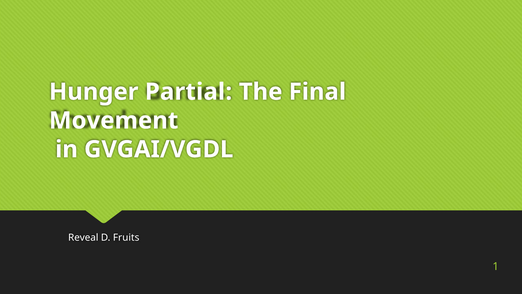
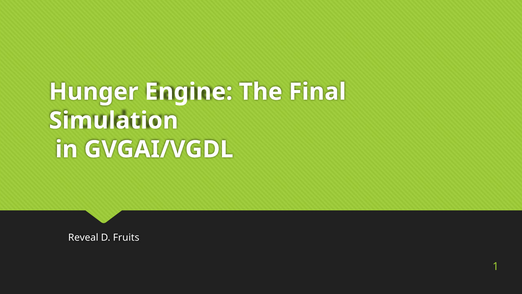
Partial: Partial -> Engine (189, 92)
Movement: Movement -> Simulation (114, 120)
